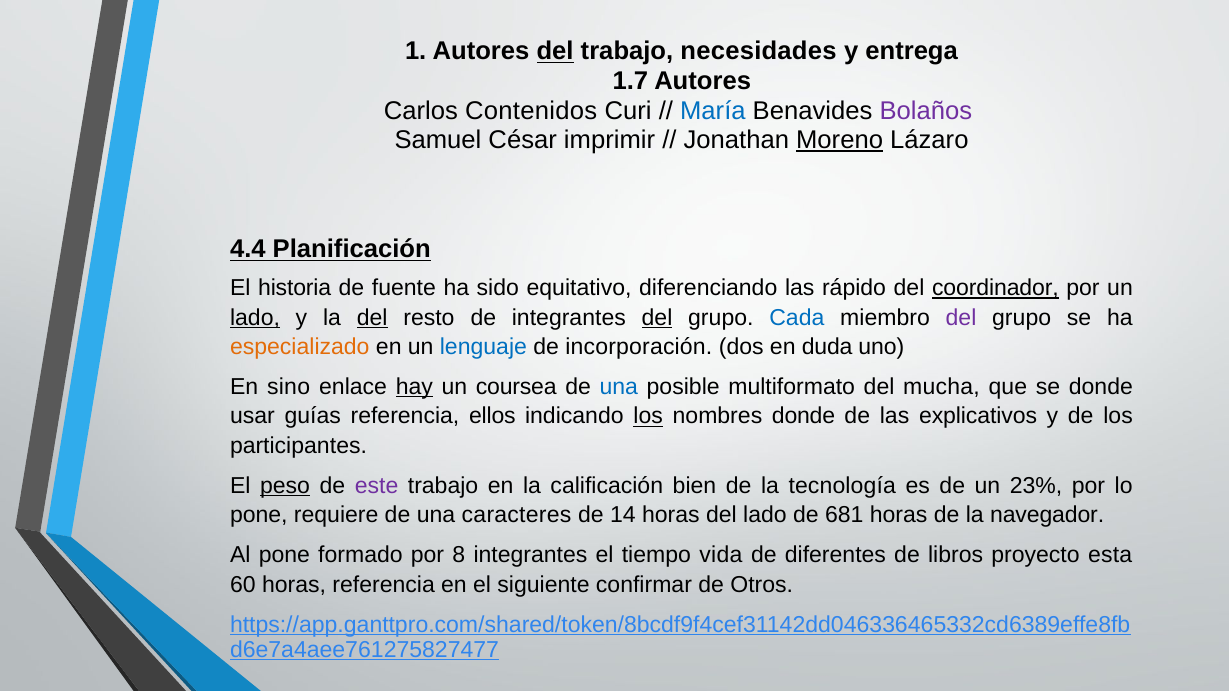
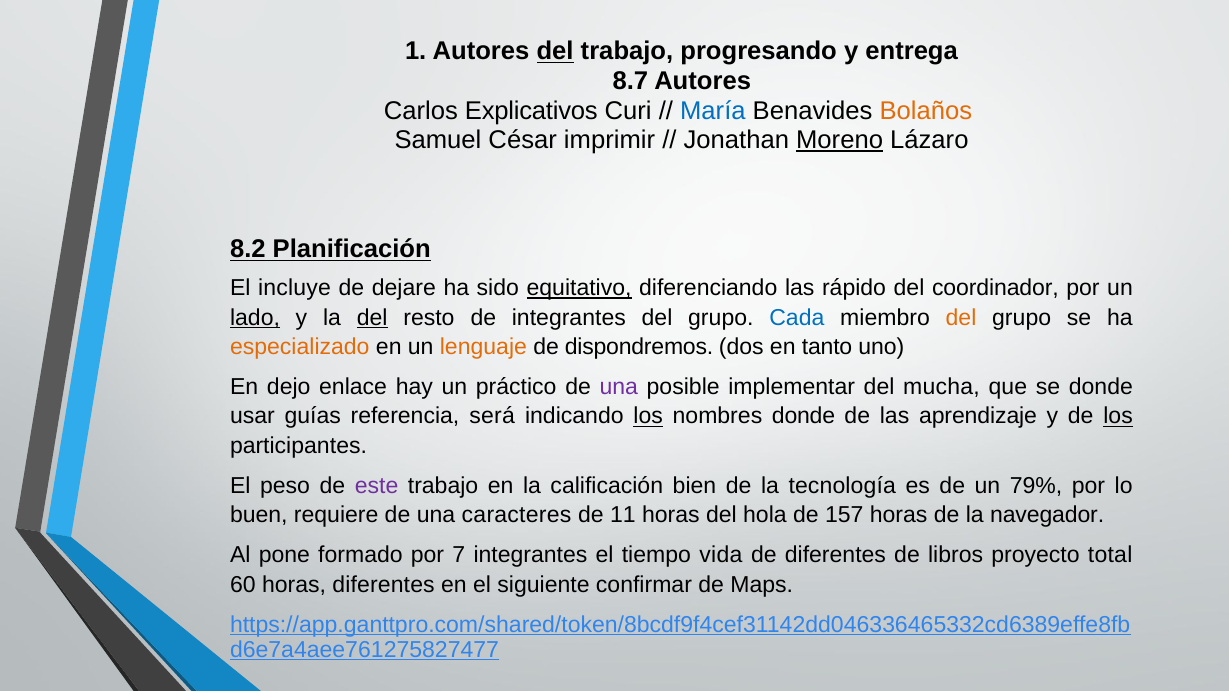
necesidades: necesidades -> progresando (759, 52)
1.7: 1.7 -> 8.7 (630, 81)
Contenidos: Contenidos -> Explicativos (531, 111)
Bolaños colour: purple -> orange (926, 111)
4.4: 4.4 -> 8.2 (248, 249)
historia: historia -> incluye (294, 288)
fuente: fuente -> dejare (404, 288)
equitativo underline: none -> present (579, 288)
coordinador underline: present -> none (995, 288)
del underline: present -> none (657, 318)
del colour: purple -> orange (961, 318)
lenguaje colour: blue -> orange (483, 347)
incorporación: incorporación -> dispondremos (639, 347)
duda: duda -> tanto (827, 347)
sino: sino -> dejo (289, 387)
hay underline: present -> none (414, 387)
coursea: coursea -> práctico (516, 387)
una colour: blue -> purple (619, 387)
multiformato: multiformato -> implementar (792, 387)
ellos: ellos -> será (492, 417)
explicativos: explicativos -> aprendizaje (978, 417)
los underline: none -> present (1118, 417)
peso underline: present -> none (285, 486)
23%: 23% -> 79% (1036, 486)
pone: pone -> buen (259, 516)
14: 14 -> 11 (623, 516)
del lado: lado -> hola (765, 516)
681: 681 -> 157 (844, 516)
8: 8 -> 7 (459, 555)
esta: esta -> total (1110, 555)
horas referencia: referencia -> diferentes (384, 585)
Otros: Otros -> Maps (762, 585)
